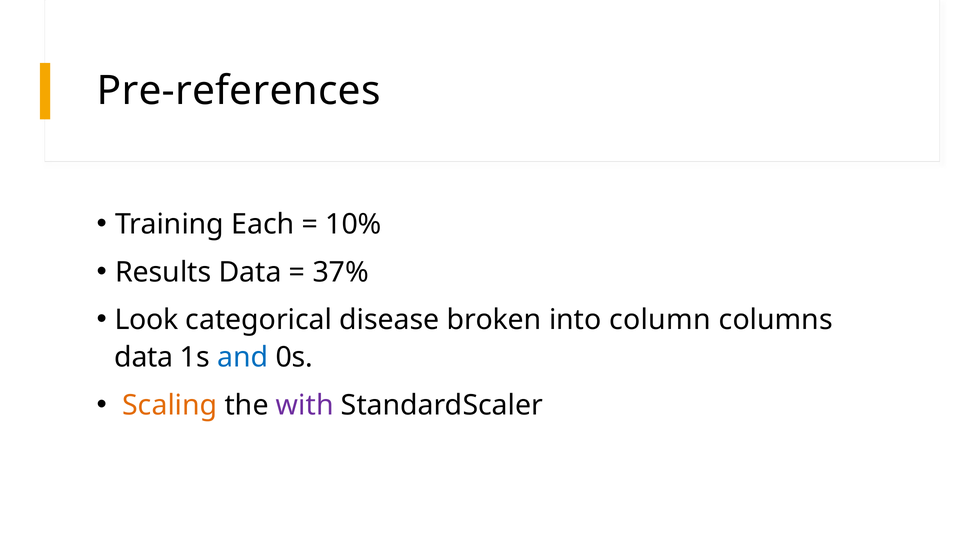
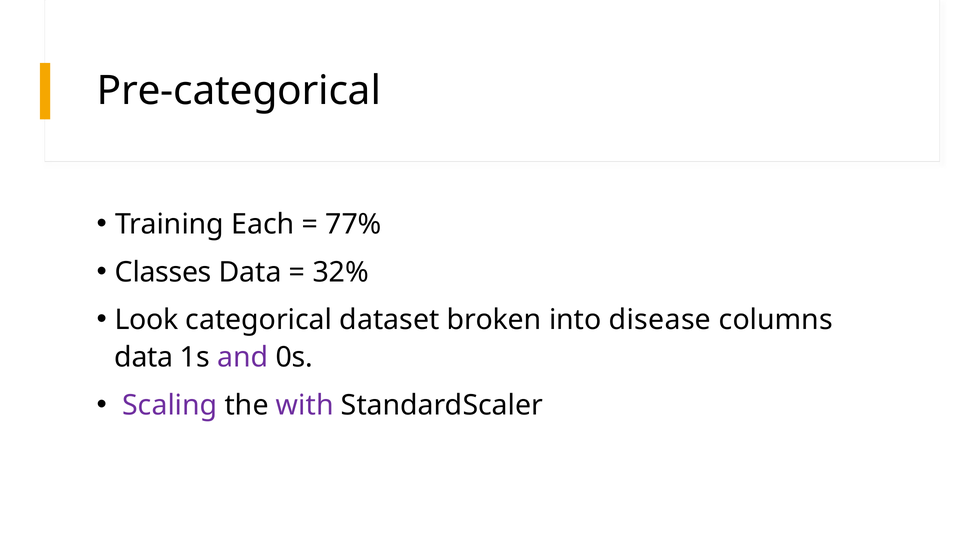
Pre-references: Pre-references -> Pre-categorical (239, 91)
10%: 10% -> 77% (353, 225)
Results: Results -> Classes (163, 273)
37%: 37% -> 32% (341, 273)
disease: disease -> dataset (389, 320)
column: column -> disease (660, 320)
and colour: blue -> purple (243, 358)
Scaling colour: orange -> purple (170, 406)
